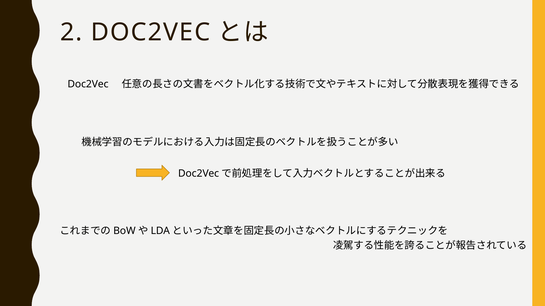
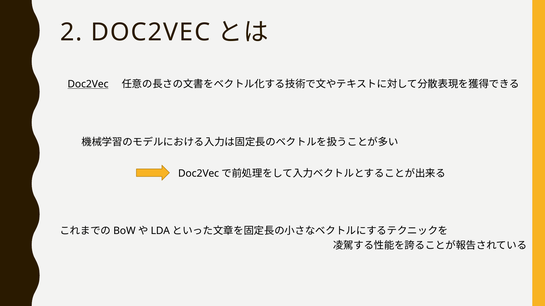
Doc2Vec underline: none -> present (88, 84)
